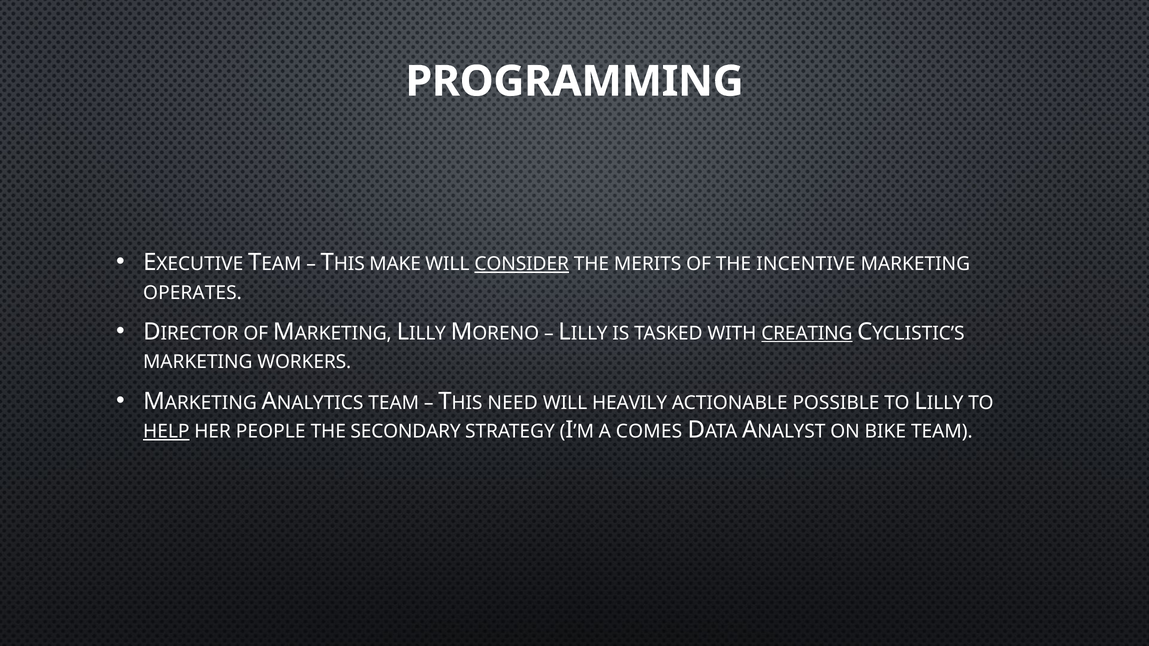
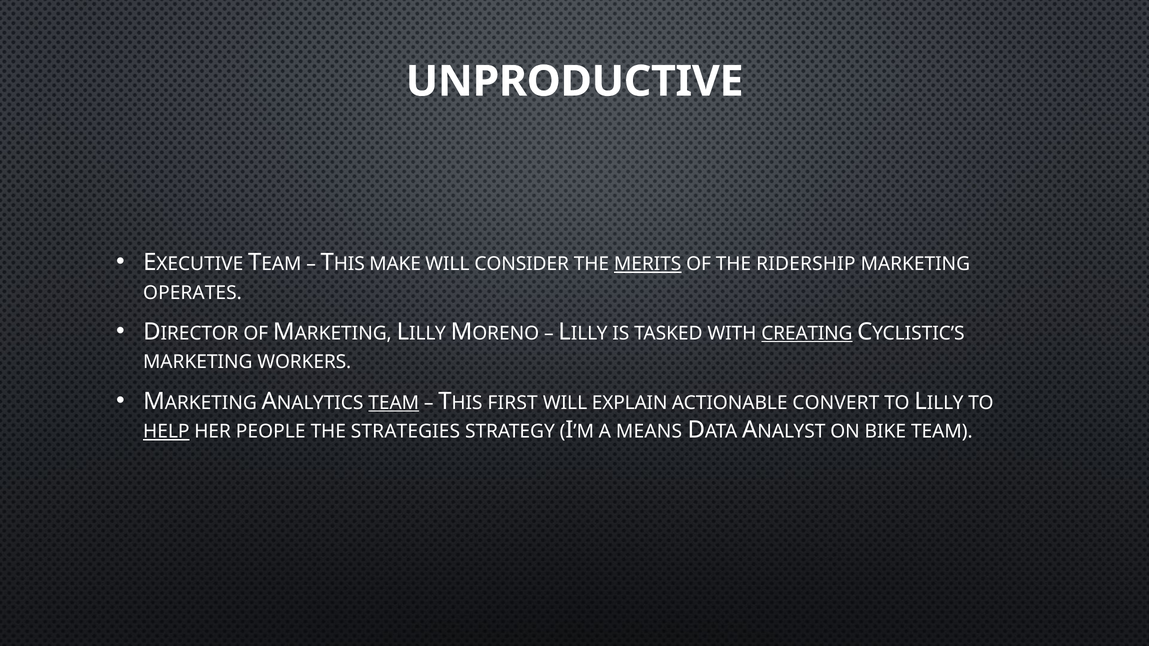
PROGRAMMING: PROGRAMMING -> UNPRODUCTIVE (575, 81)
CONSIDER underline: present -> none (522, 264)
MERITS underline: none -> present (648, 264)
INCENTIVE: INCENTIVE -> RIDERSHIP (806, 264)
TEAM underline: none -> present (394, 403)
NEED: NEED -> FIRST (513, 403)
HEAVILY: HEAVILY -> EXPLAIN (630, 403)
POSSIBLE: POSSIBLE -> CONVERT (836, 403)
SECONDARY: SECONDARY -> STRATEGIES (405, 432)
COMES: COMES -> MEANS (649, 432)
